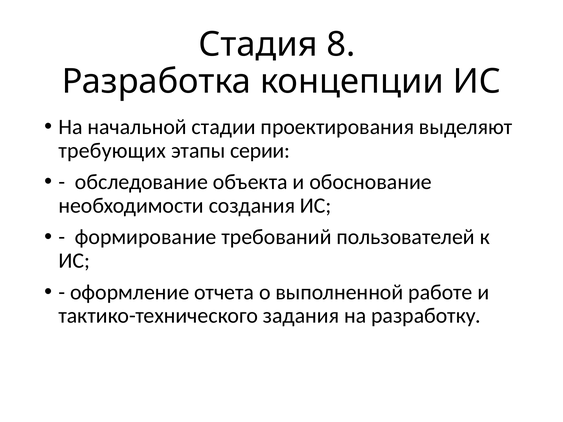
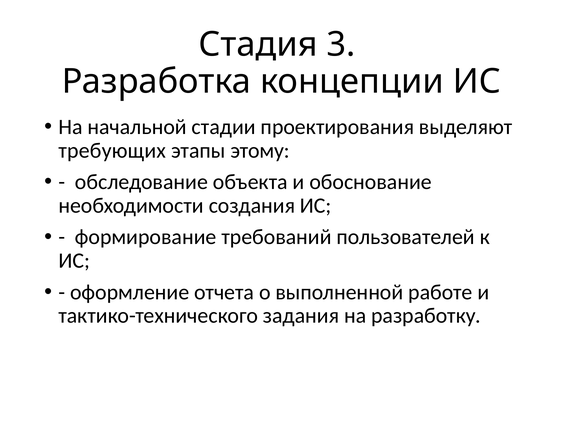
8: 8 -> 3 (341, 44)
серии: серии -> этому (260, 151)
